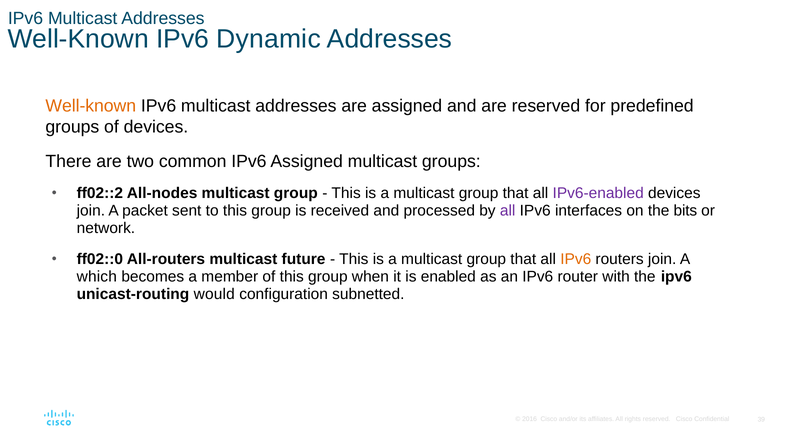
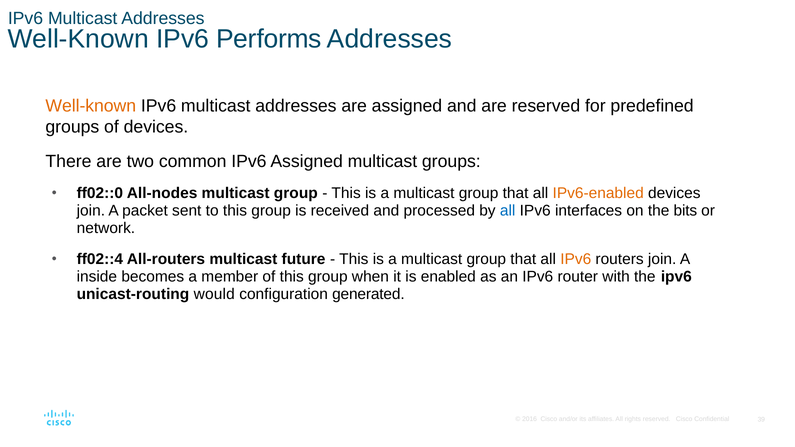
Dynamic: Dynamic -> Performs (269, 39)
ff02::2: ff02::2 -> ff02::0 (100, 193)
IPv6-enabled colour: purple -> orange (598, 193)
all colour: purple -> blue (508, 211)
ff02::0: ff02::0 -> ff02::4 (100, 259)
which: which -> inside (97, 277)
subnetted: subnetted -> generated (368, 294)
